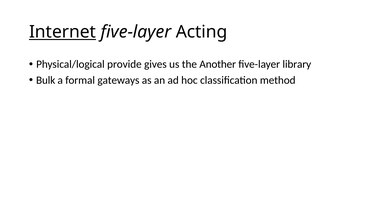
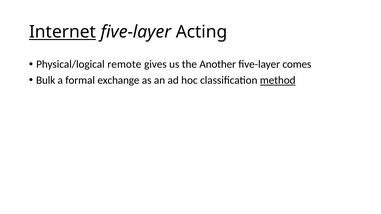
provide: provide -> remote (124, 64)
library: library -> comes (297, 64)
gateways: gateways -> exchange (118, 80)
method underline: none -> present (278, 80)
